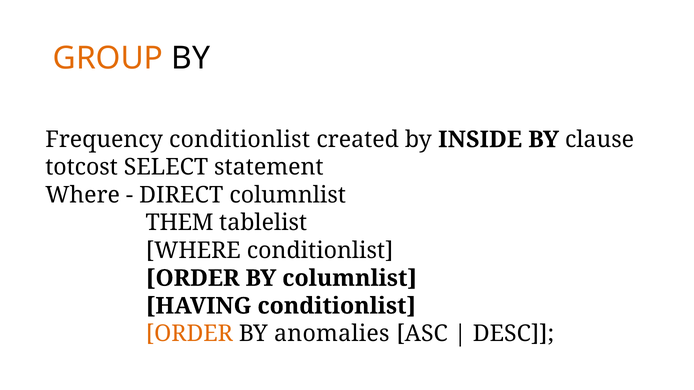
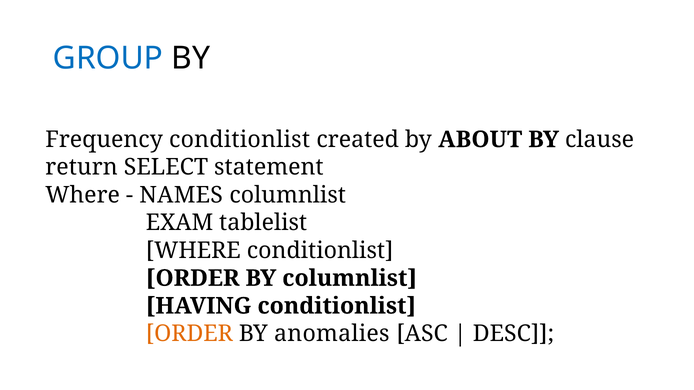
GROUP colour: orange -> blue (108, 58)
INSIDE: INSIDE -> ABOUT (480, 140)
totcost: totcost -> return (81, 167)
DIRECT: DIRECT -> NAMES (181, 195)
THEM: THEM -> EXAM (180, 223)
